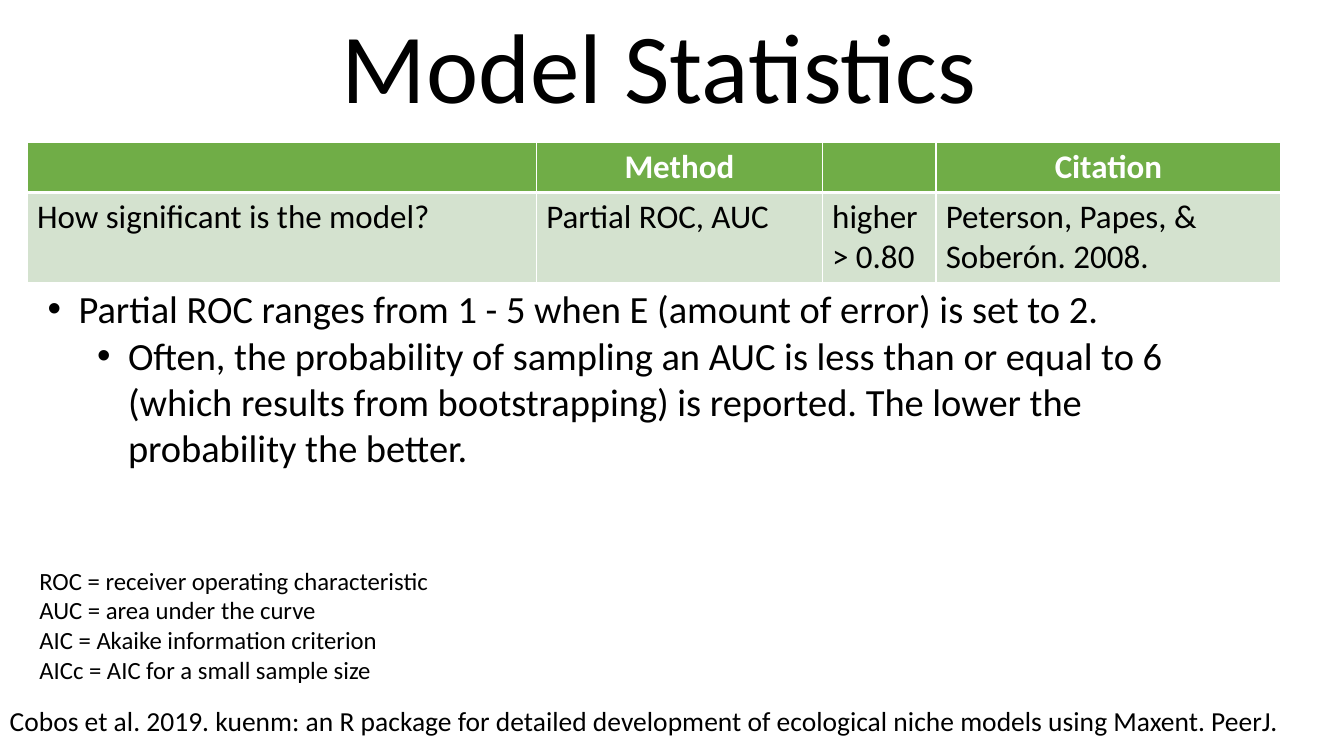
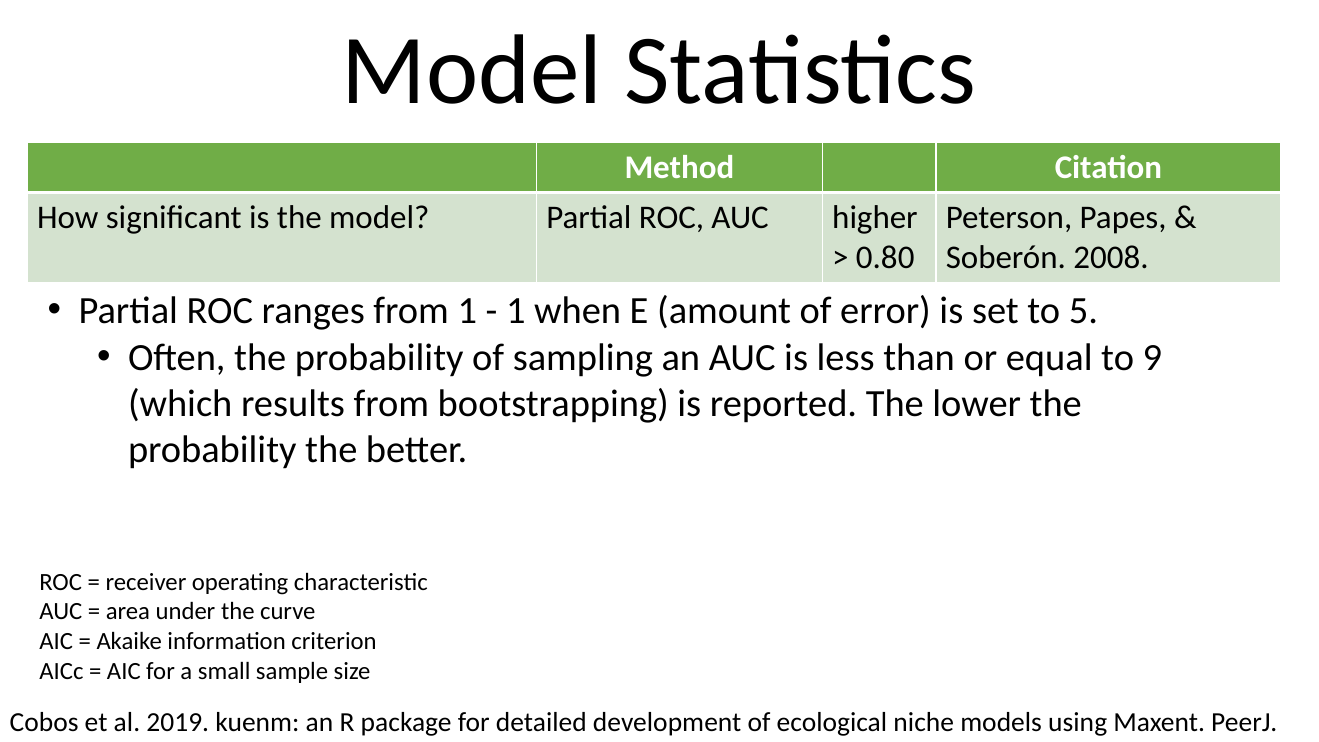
5: 5 -> 1 (516, 311)
2: 2 -> 5 (1083, 311)
6: 6 -> 9 (1152, 357)
